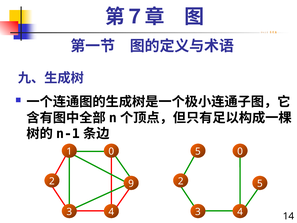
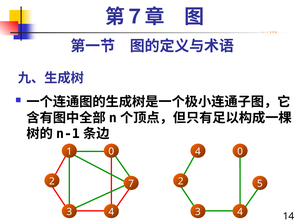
0 5: 5 -> 4 (198, 151)
9: 9 -> 7 (131, 183)
